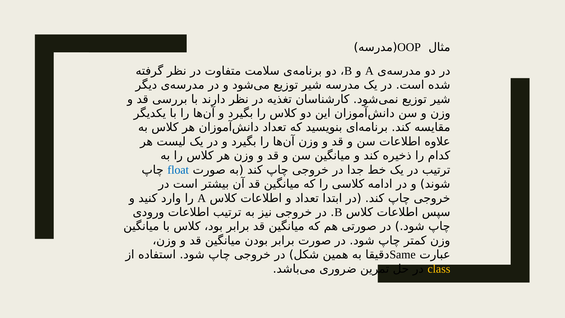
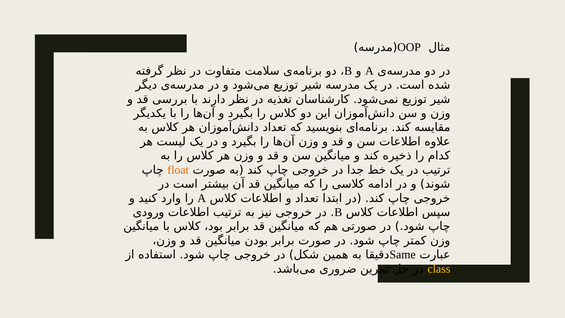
float colour: blue -> orange (178, 170)
